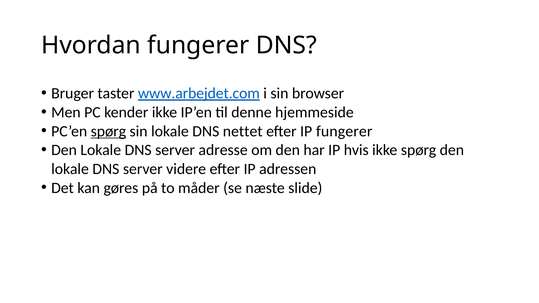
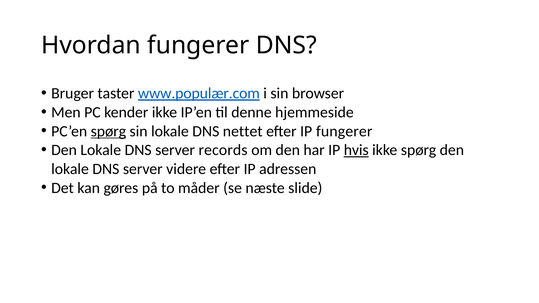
www.arbejdet.com: www.arbejdet.com -> www.populær.com (199, 93)
adresse: adresse -> records (223, 150)
hvis underline: none -> present (356, 150)
